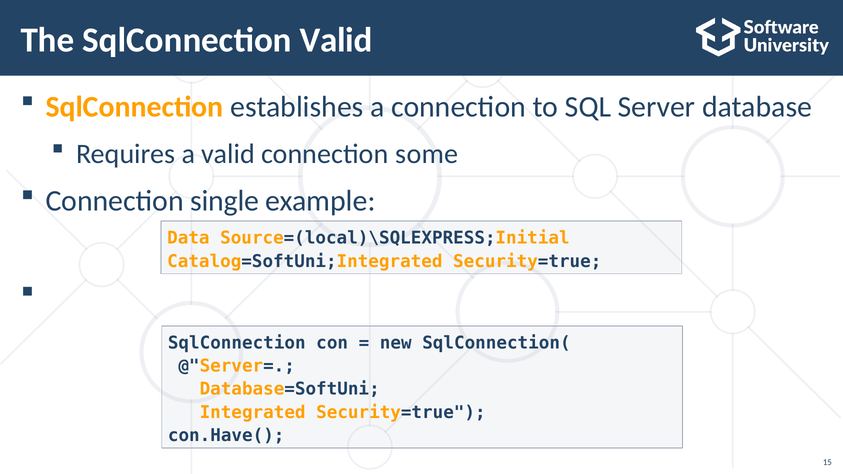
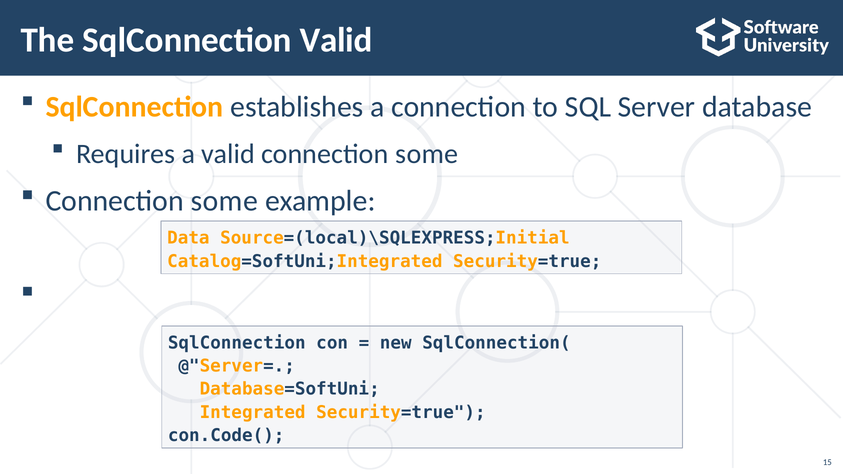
single: single -> some (224, 201)
con.Have(: con.Have( -> con.Code( (226, 436)
